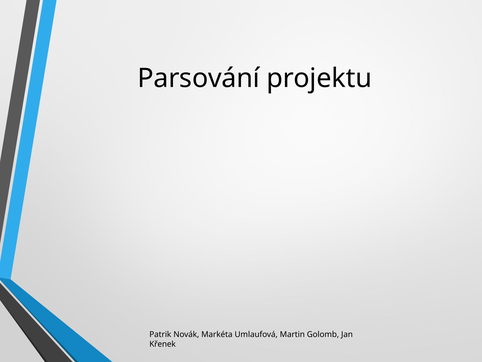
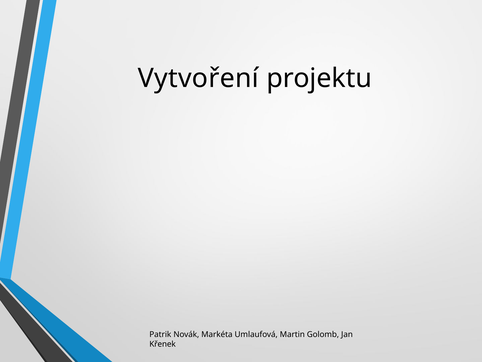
Parsování: Parsování -> Vytvoření (198, 78)
